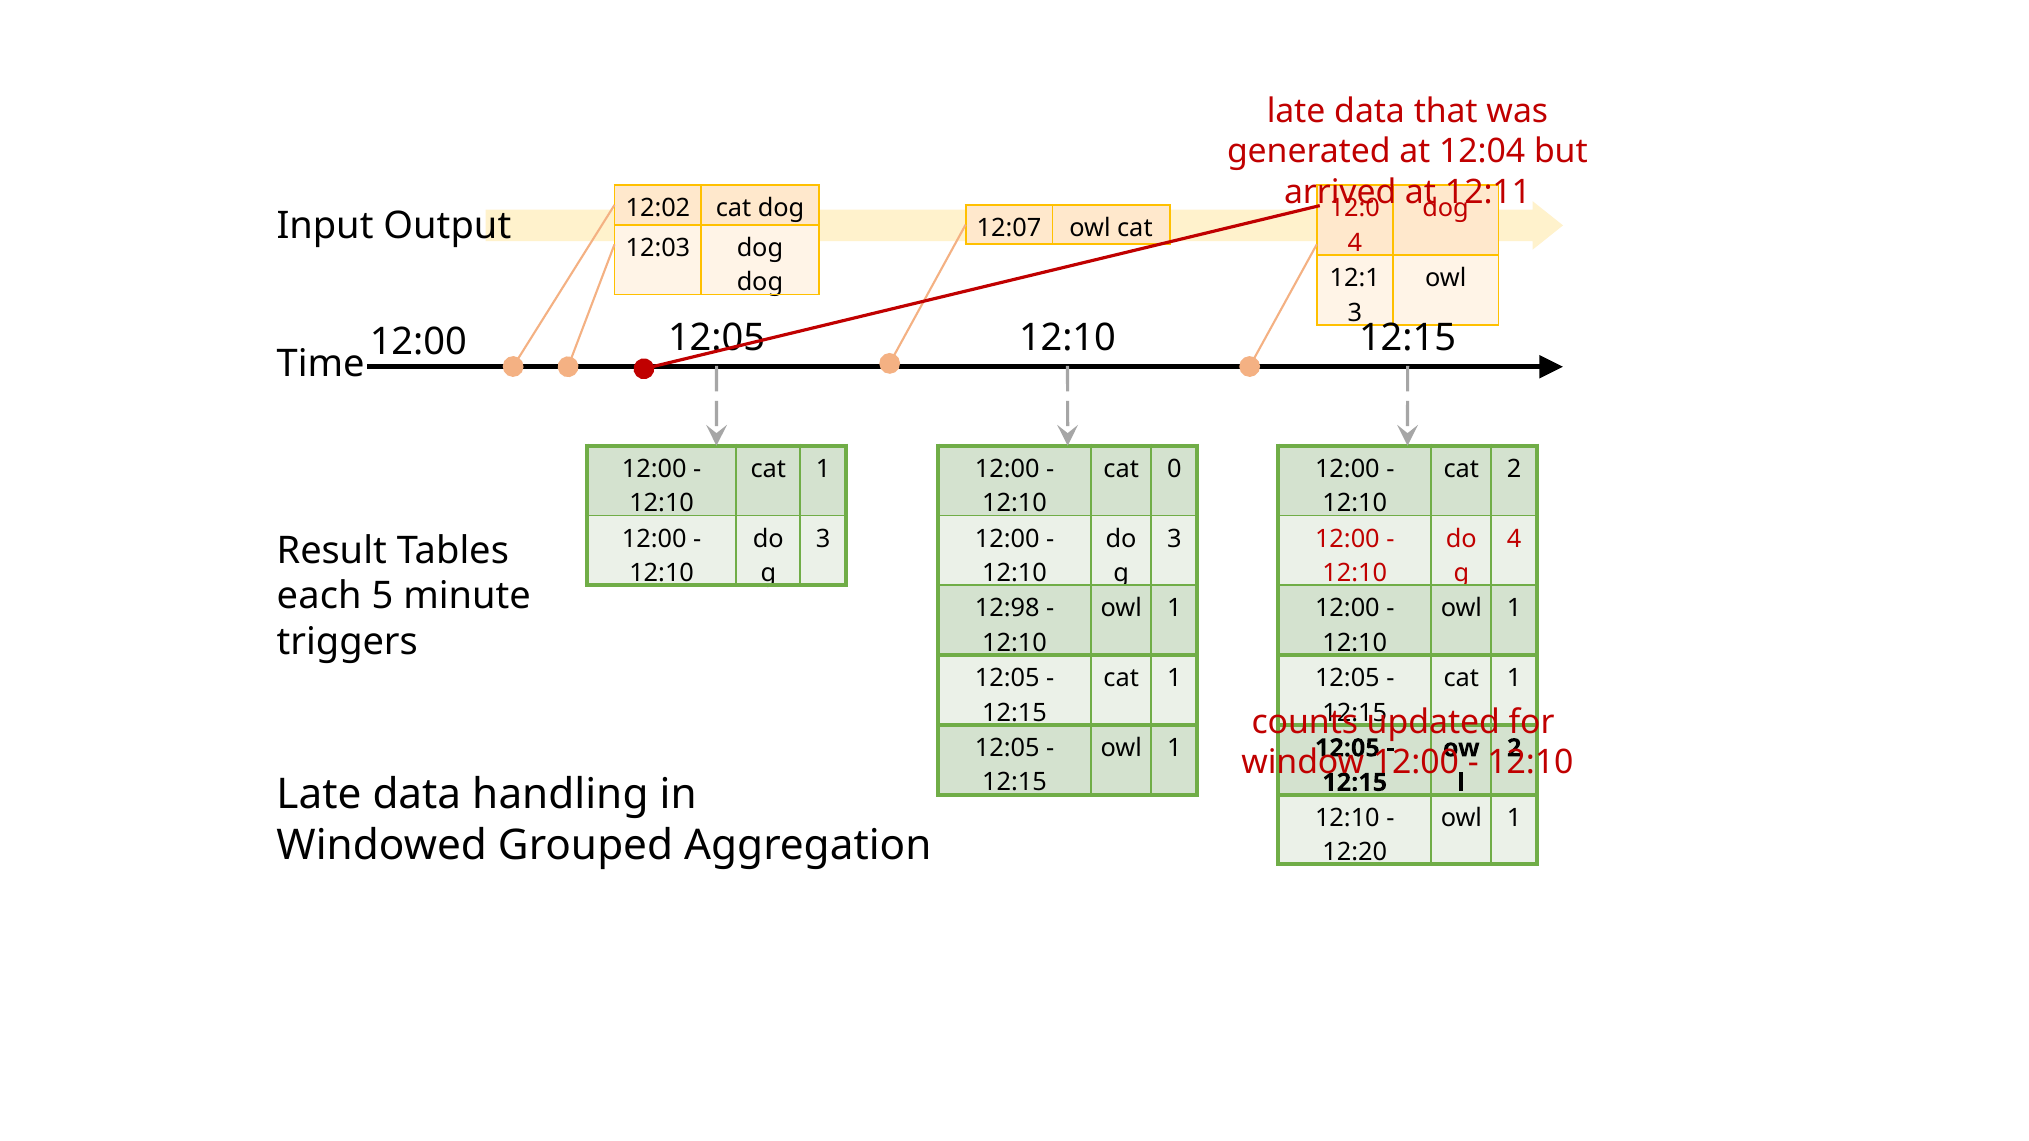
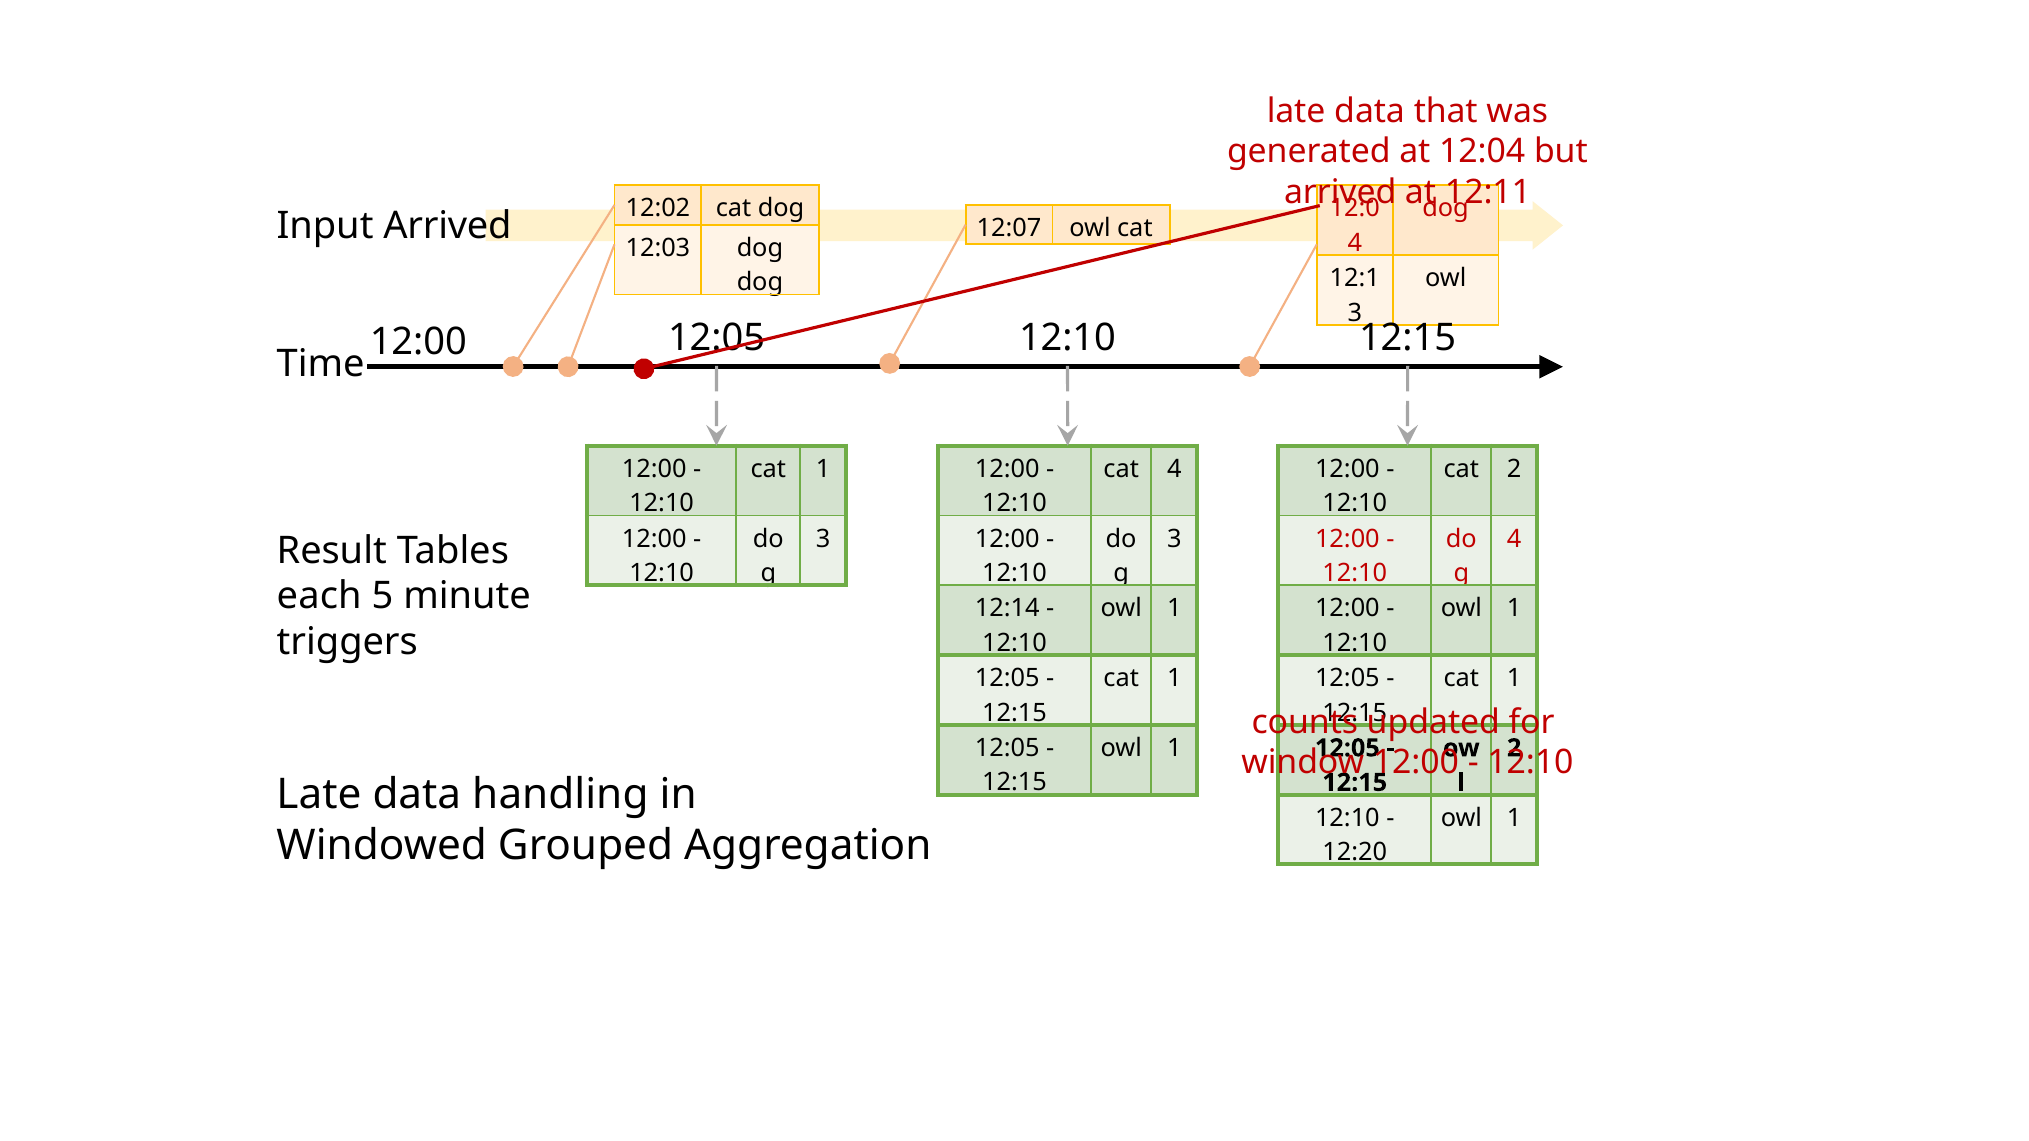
Input Output: Output -> Arrived (447, 226)
cat 0: 0 -> 4 (1174, 469)
12:98: 12:98 -> 12:14 (1007, 609)
